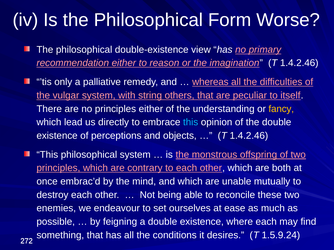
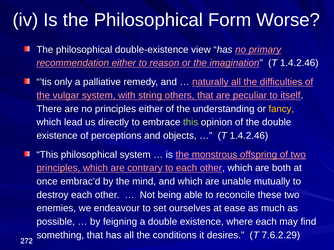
whereas: whereas -> naturally (210, 82)
this colour: light blue -> light green (191, 122)
1.5.9.24: 1.5.9.24 -> 7.6.2.29 (281, 236)
